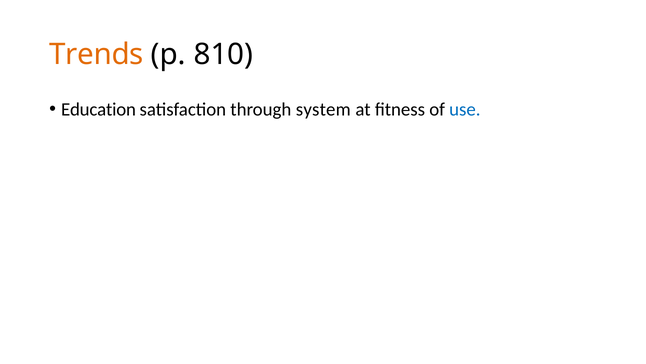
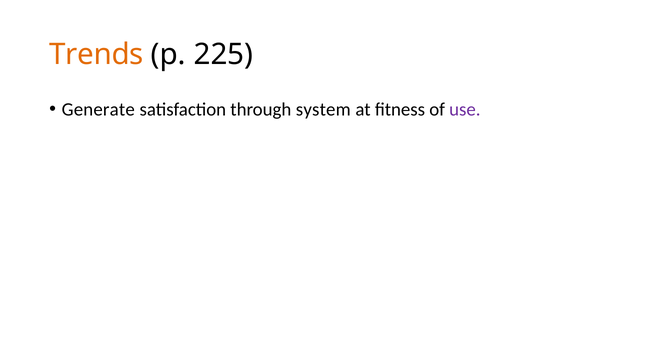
810: 810 -> 225 (223, 54)
Education: Education -> Generate (98, 109)
use colour: blue -> purple (465, 109)
